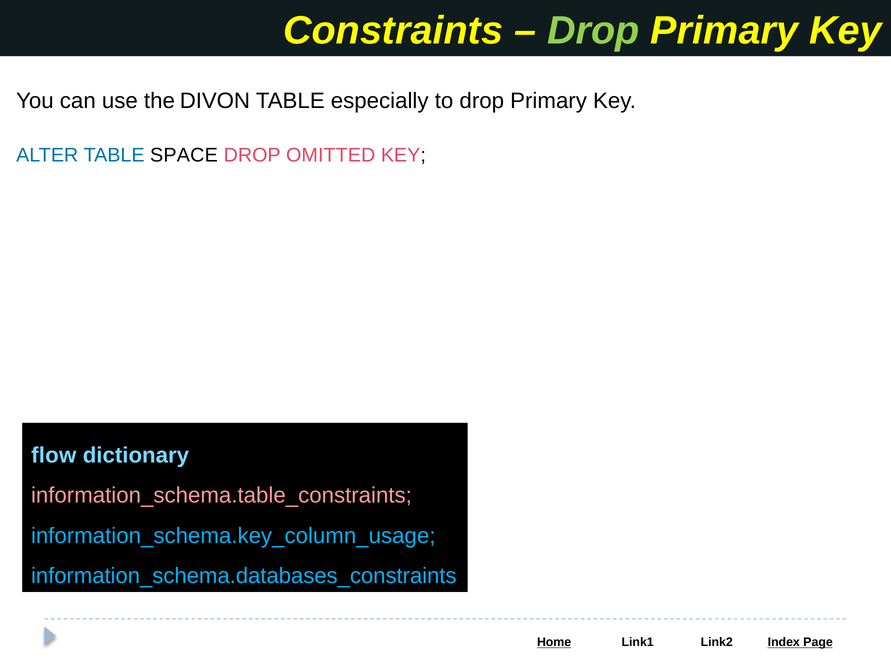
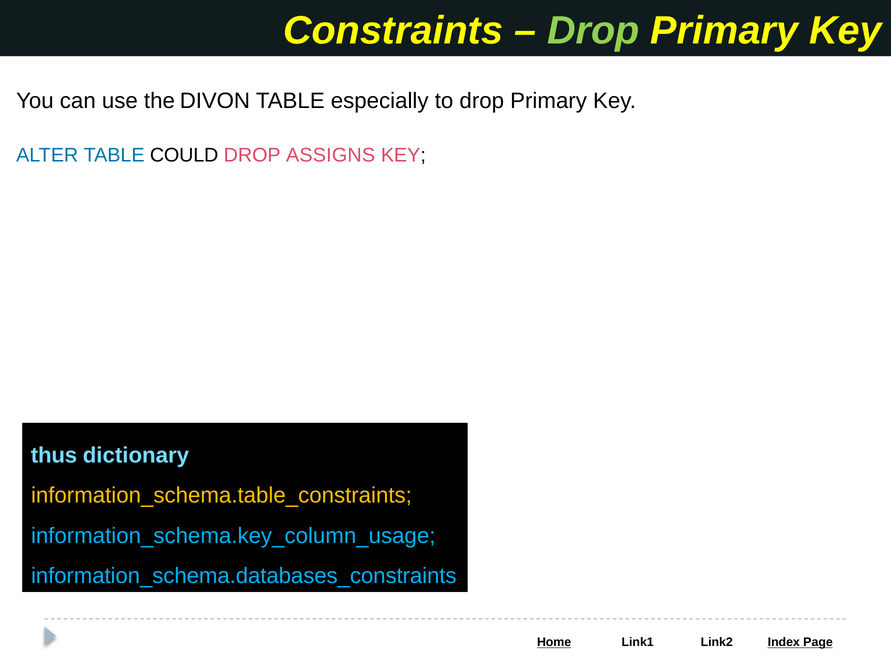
SPACE: SPACE -> COULD (184, 155)
OMITTED: OMITTED -> ASSIGNS (331, 155)
flow: flow -> thus (54, 456)
information_schema.table_constraints colour: pink -> yellow (221, 496)
